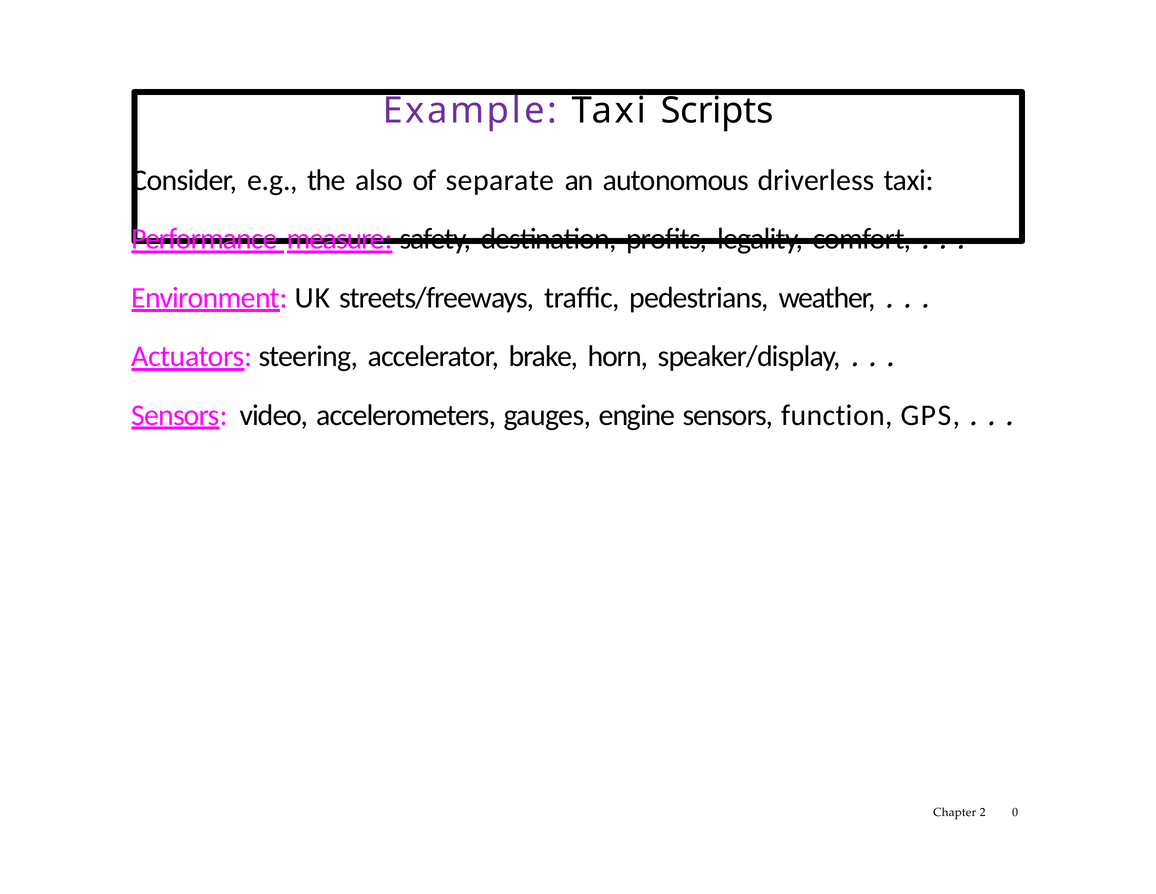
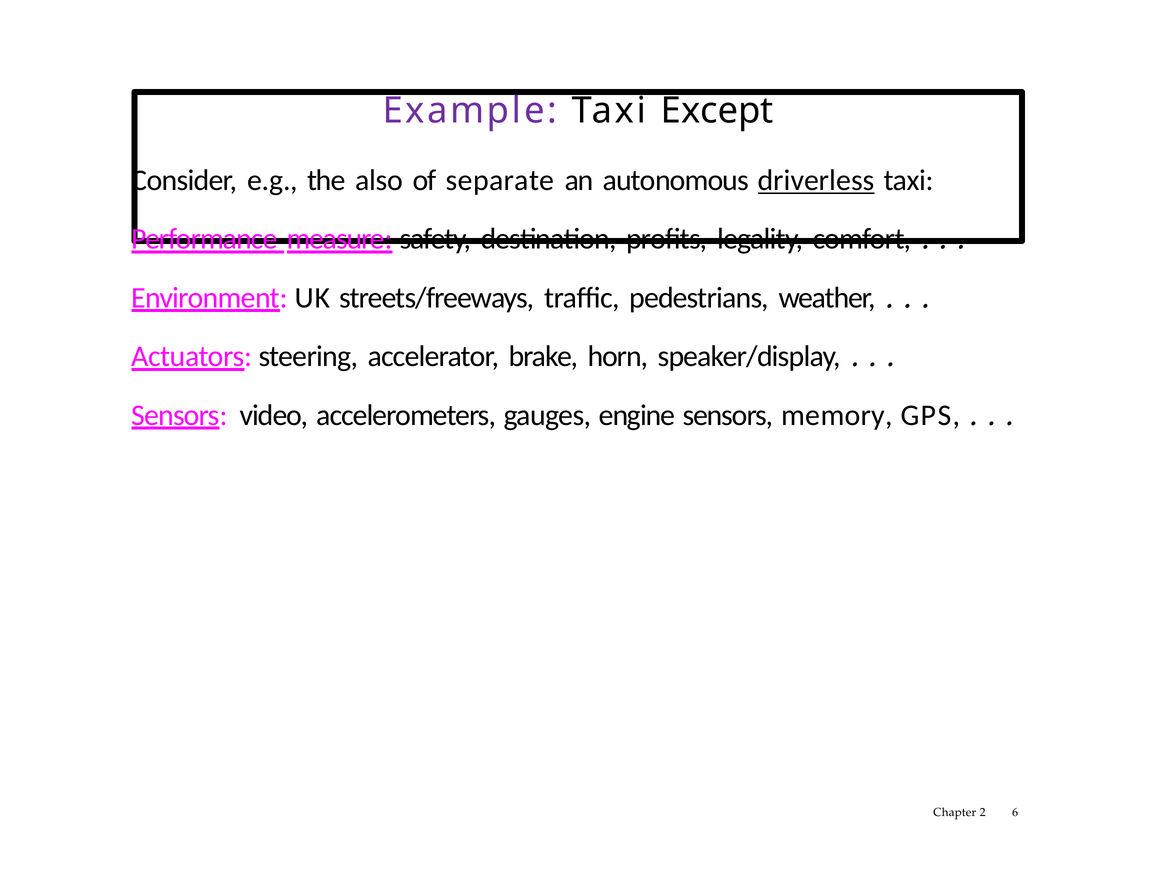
Scripts: Scripts -> Except (717, 111)
driverless underline: none -> present (816, 180)
function: function -> memory (837, 415)
0: 0 -> 6 (1015, 812)
